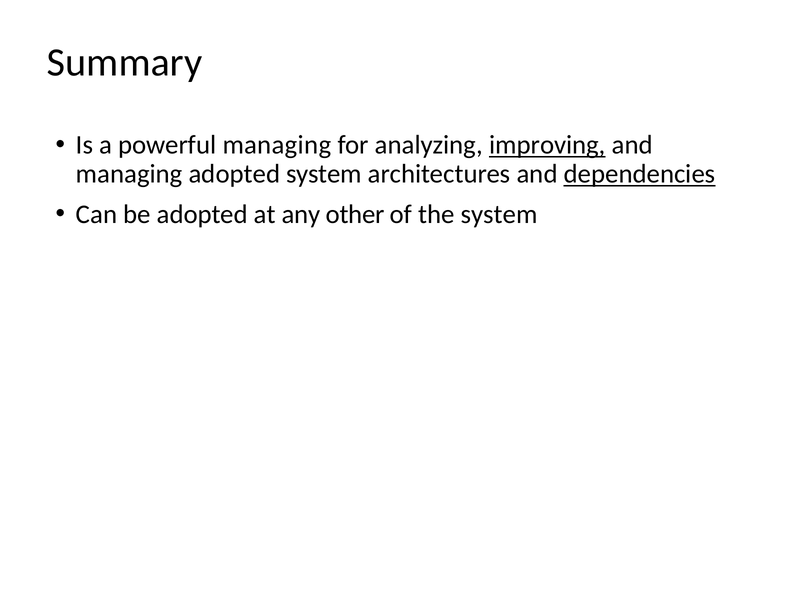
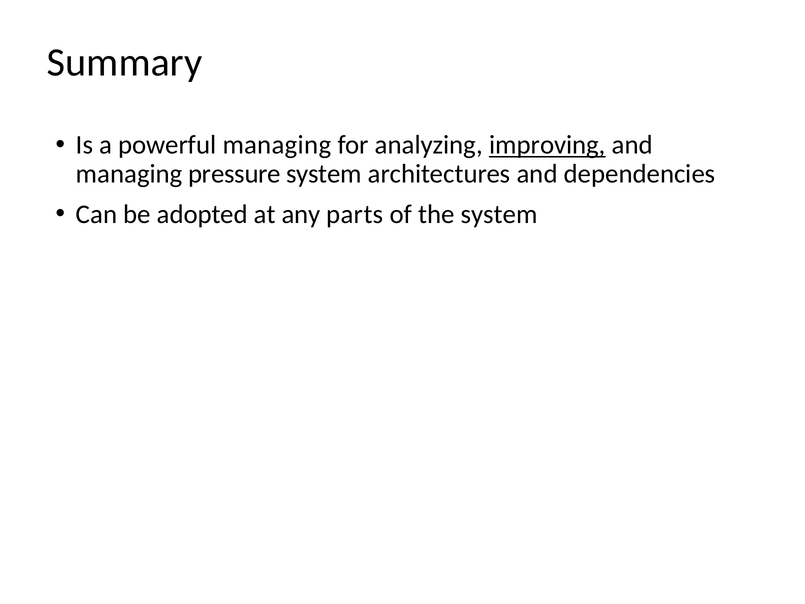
managing adopted: adopted -> pressure (235, 174)
dependencies underline: present -> none (640, 174)
other: other -> parts (355, 214)
